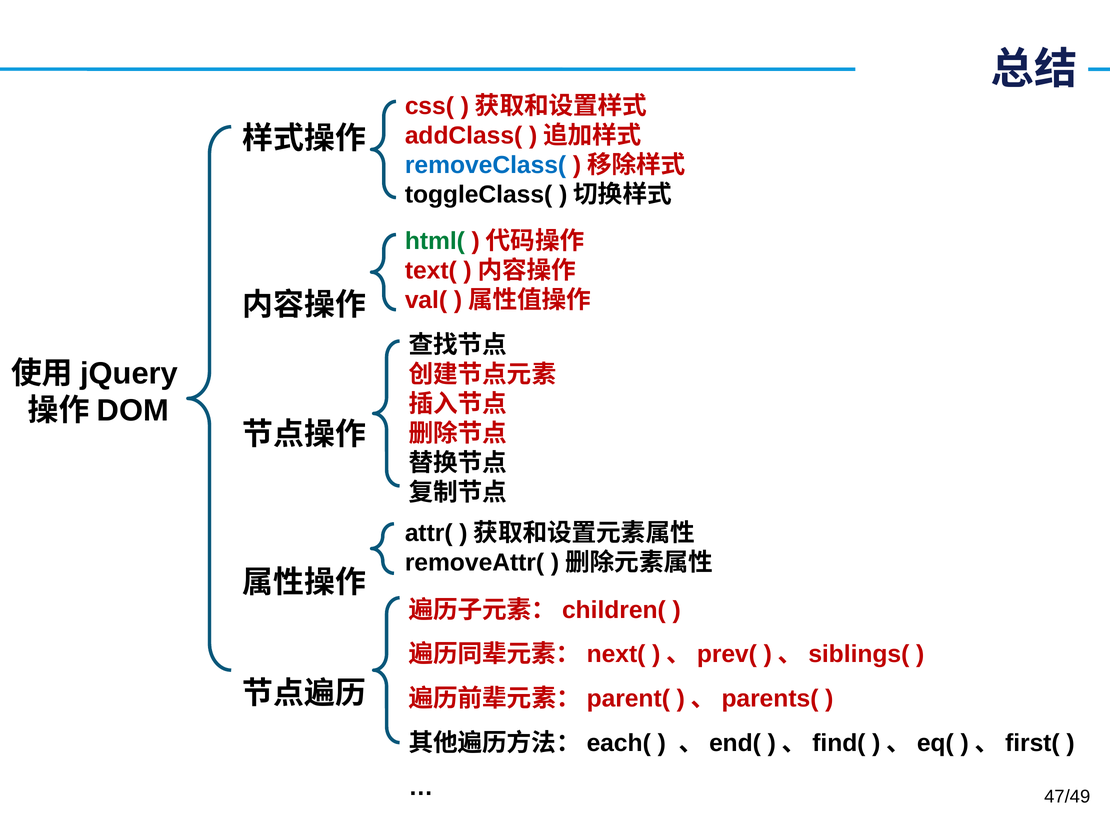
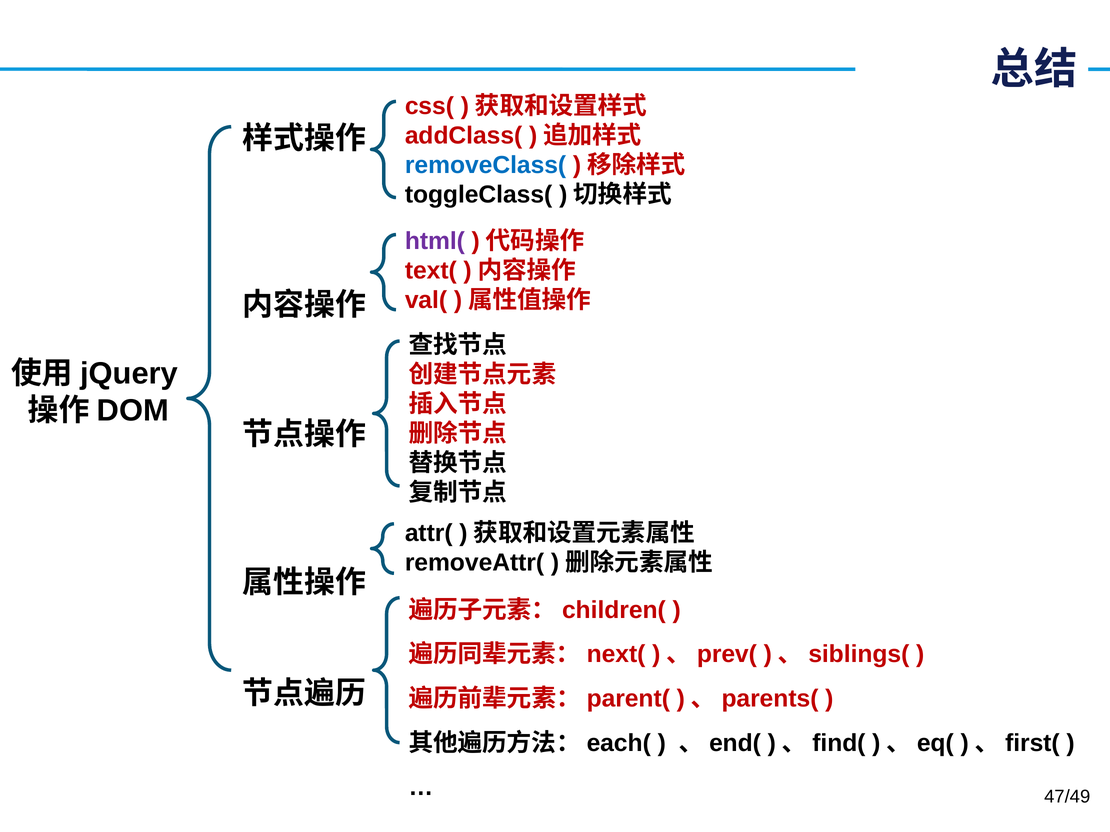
html( colour: green -> purple (435, 241)
